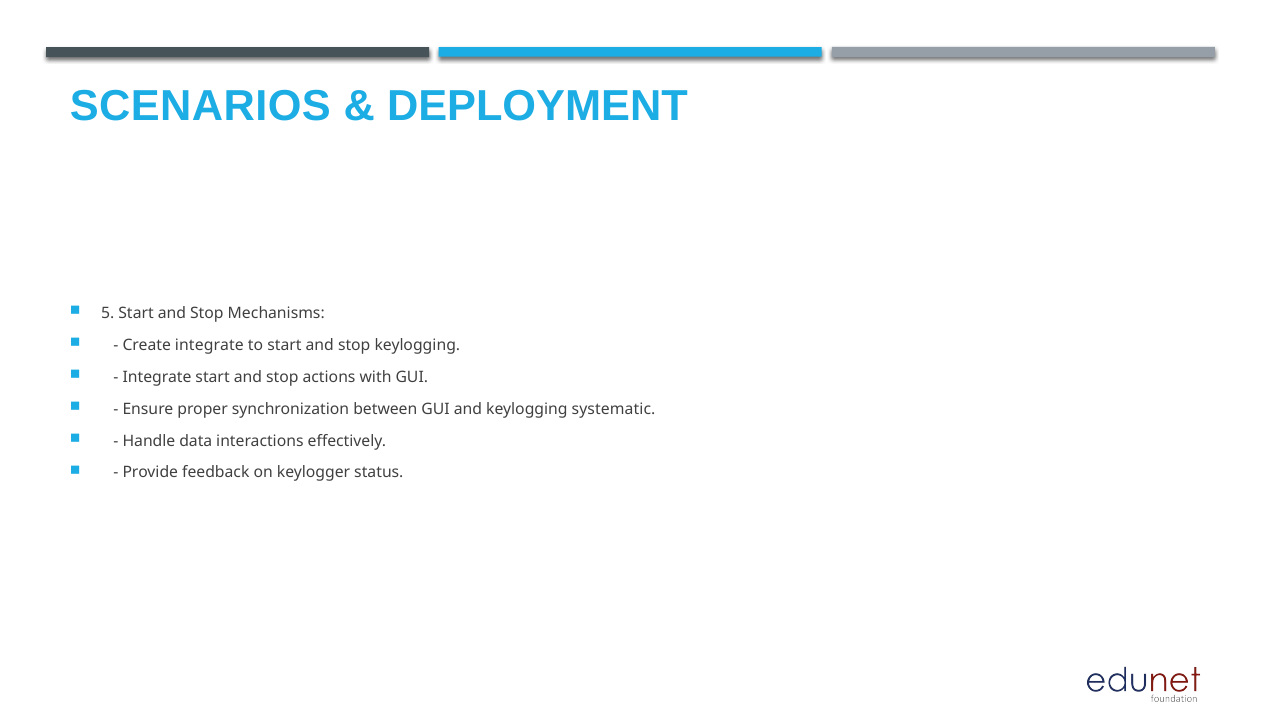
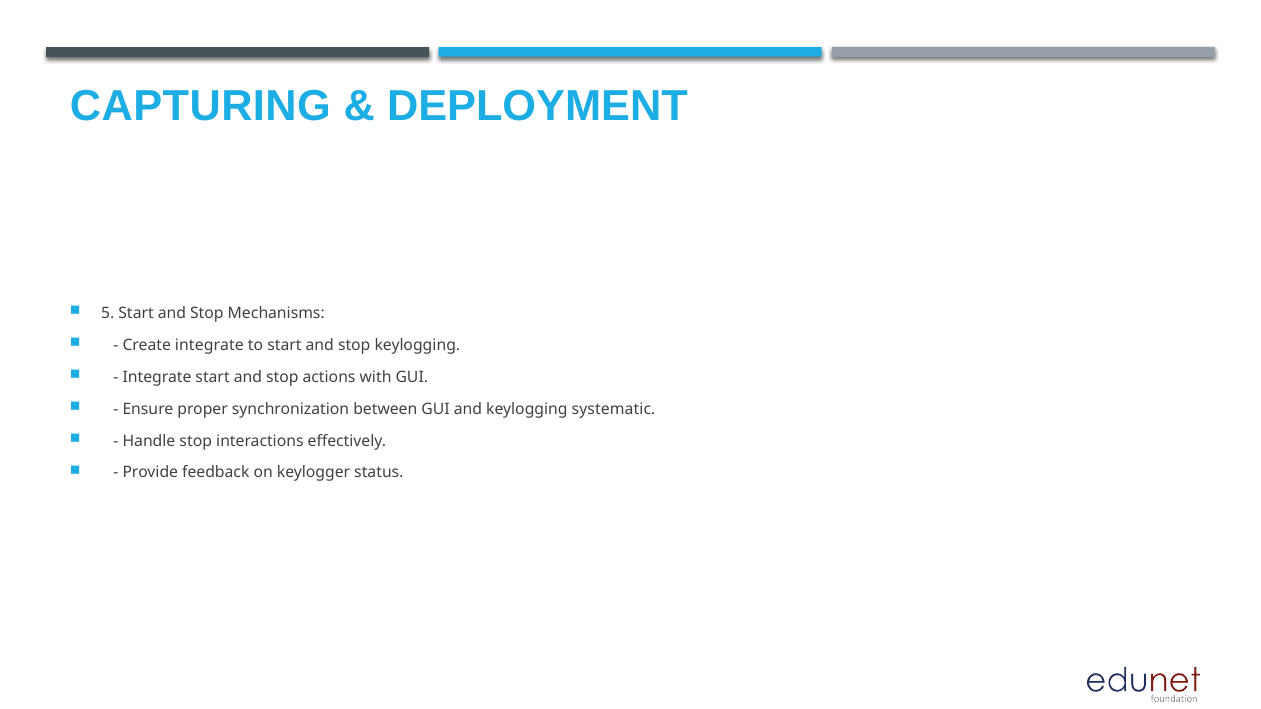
SCENARIOS: SCENARIOS -> CAPTURING (200, 106)
Handle data: data -> stop (196, 441)
